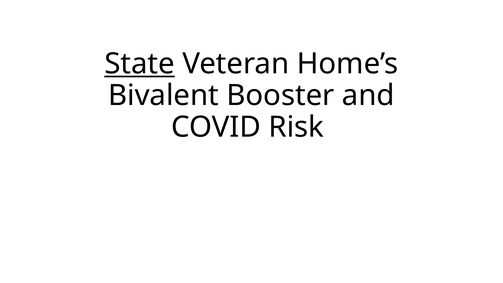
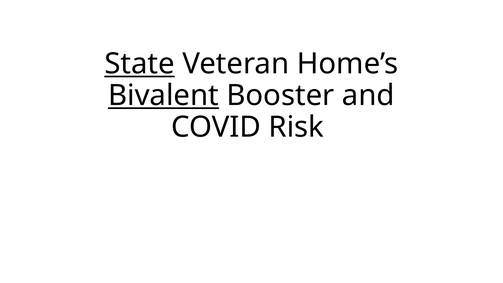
Bivalent underline: none -> present (163, 96)
